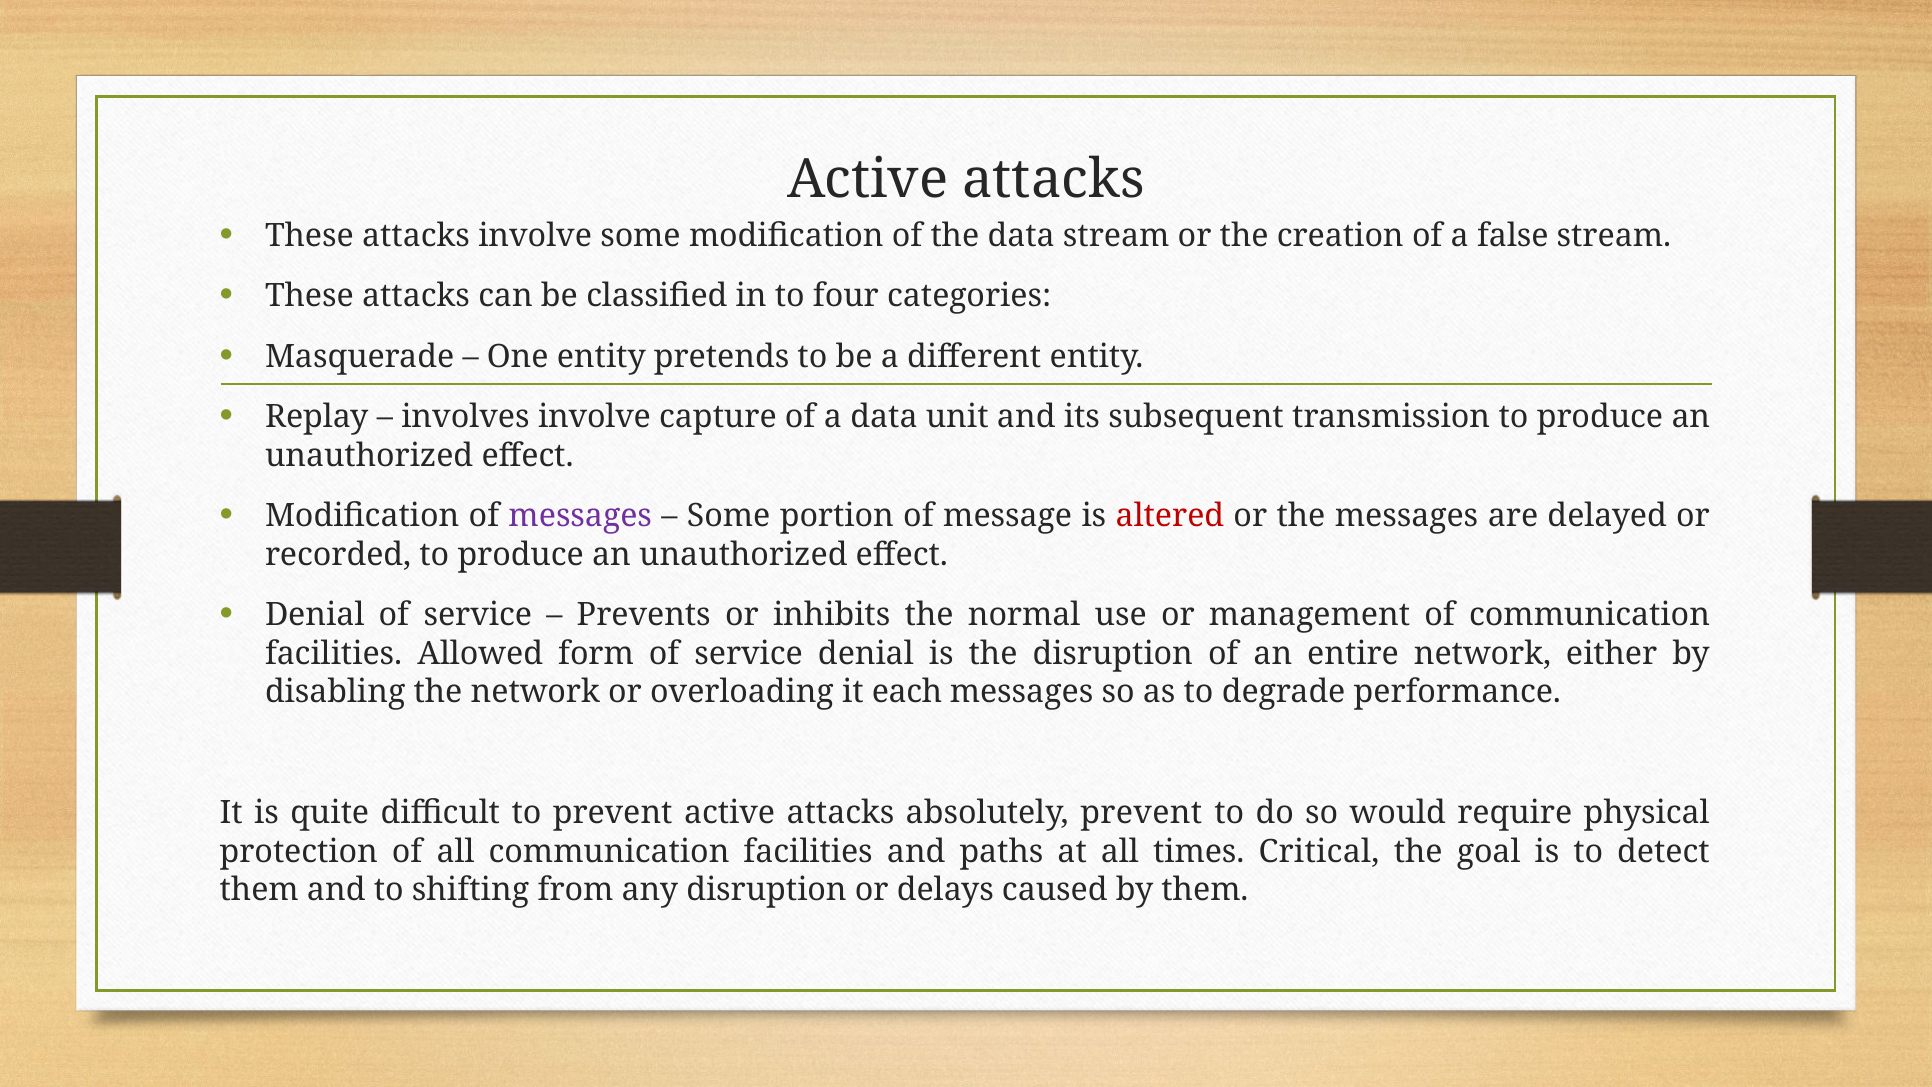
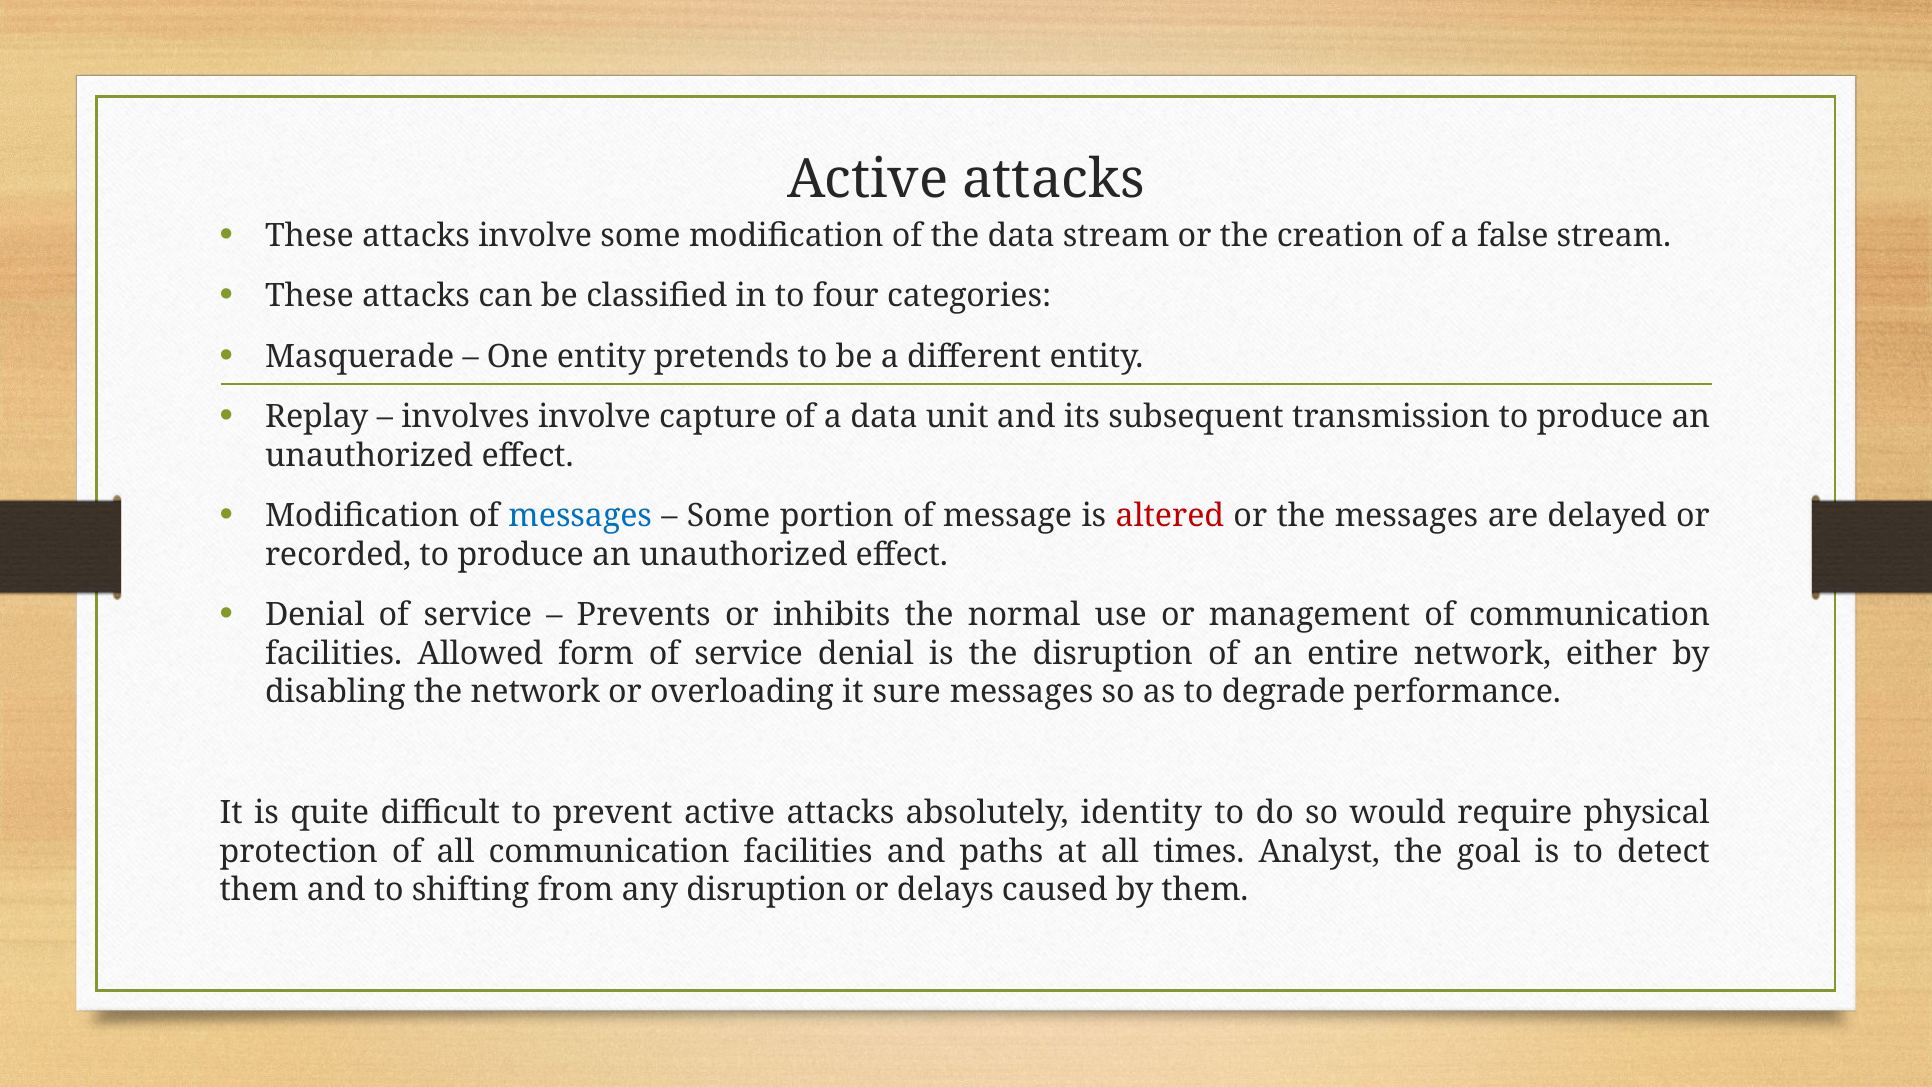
messages colour: purple -> blue (580, 516)
each: each -> sure (907, 692)
absolutely prevent: prevent -> identity (1141, 813)
Critical: Critical -> Analyst (1319, 851)
